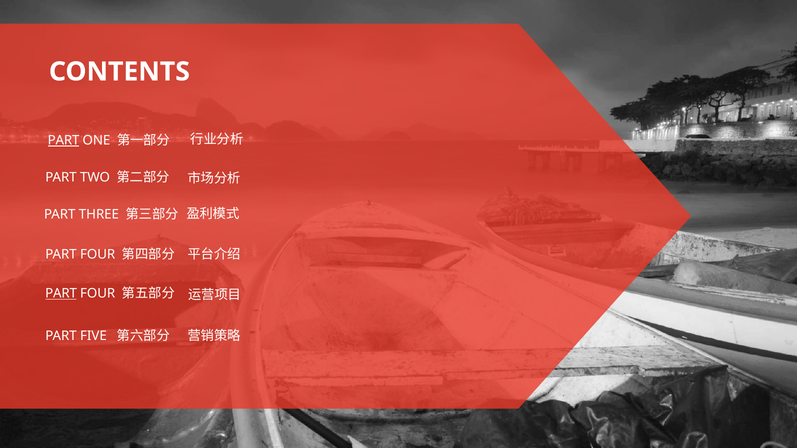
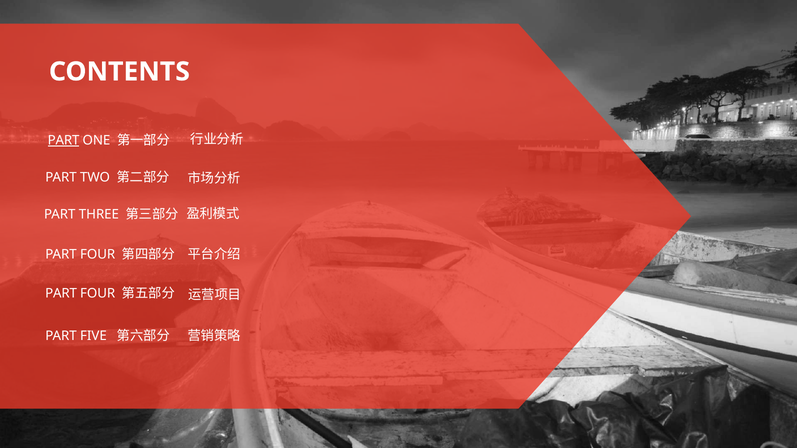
PART underline: present -> none (61, 294)
